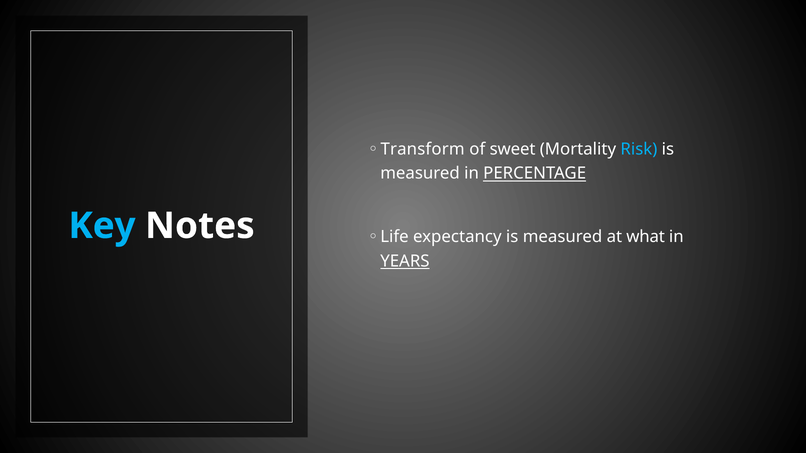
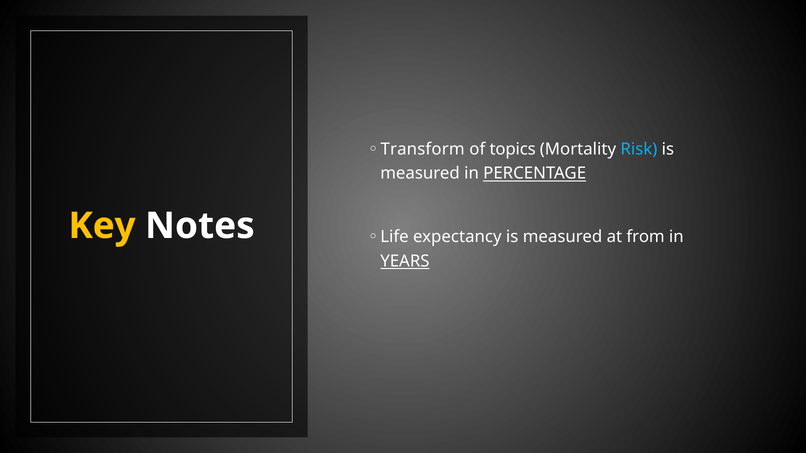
sweet: sweet -> topics (513, 149)
Key colour: light blue -> yellow (102, 226)
what: what -> from (646, 237)
